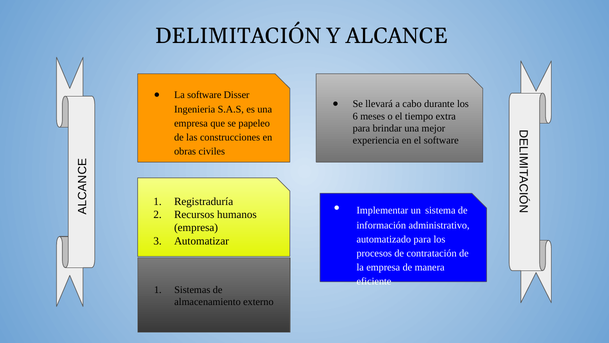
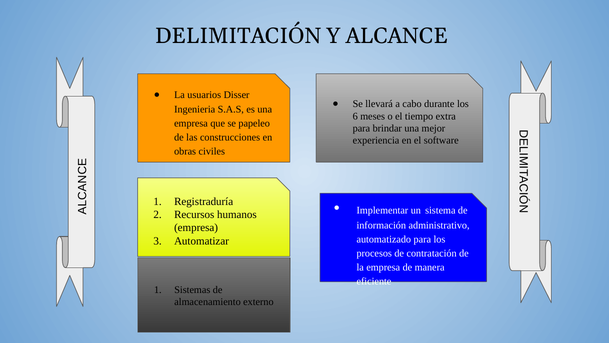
La software: software -> usuarios (204, 95)
